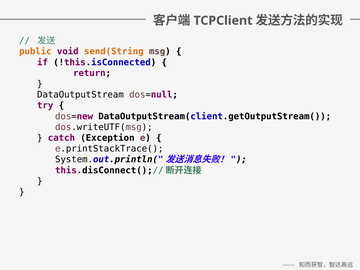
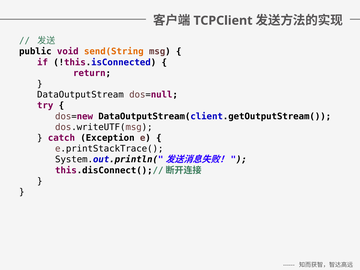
public colour: orange -> black (35, 52)
